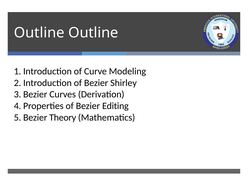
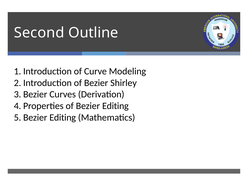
Outline: Outline -> Second (39, 33)
Theory: Theory -> Editing (63, 118)
